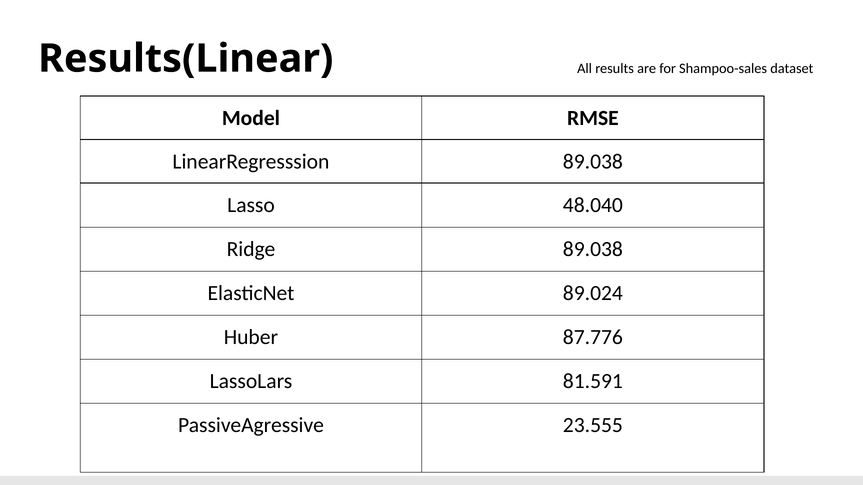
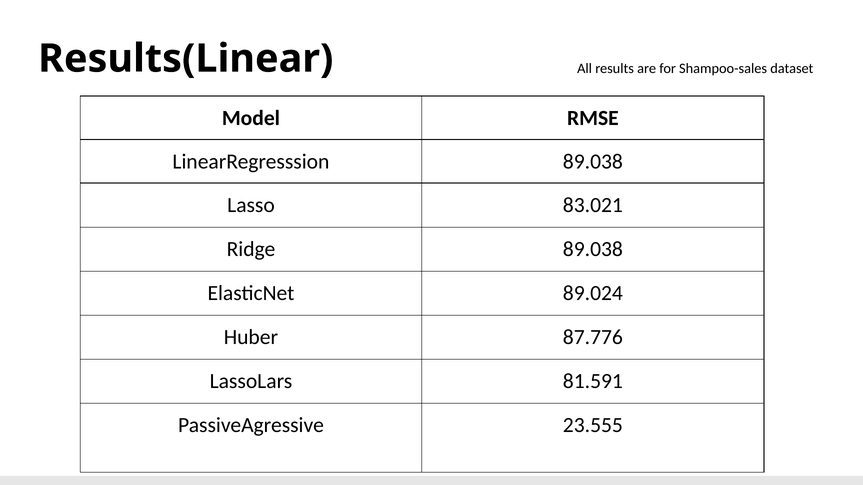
48.040: 48.040 -> 83.021 (593, 205)
